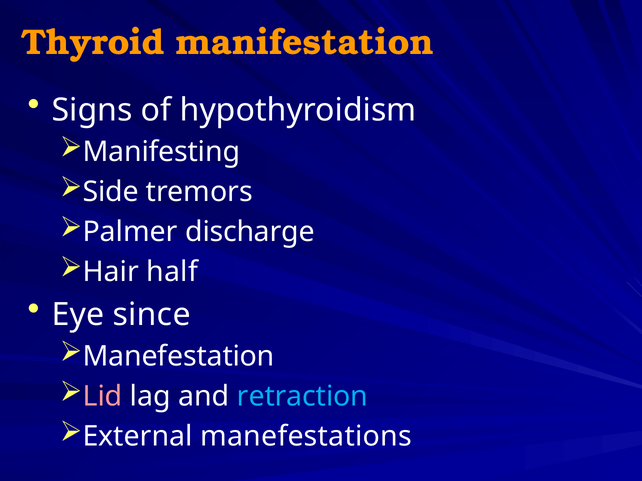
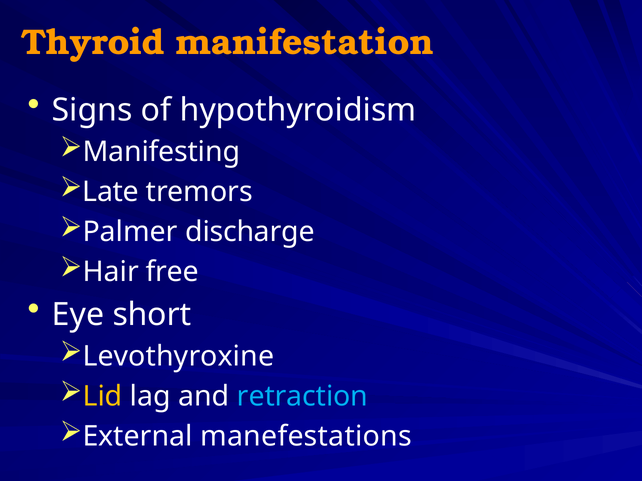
Side: Side -> Late (111, 192)
half: half -> free (172, 272)
since: since -> short (152, 315)
Manefestation: Manefestation -> Levothyroxine (178, 357)
Lid colour: pink -> yellow (102, 397)
